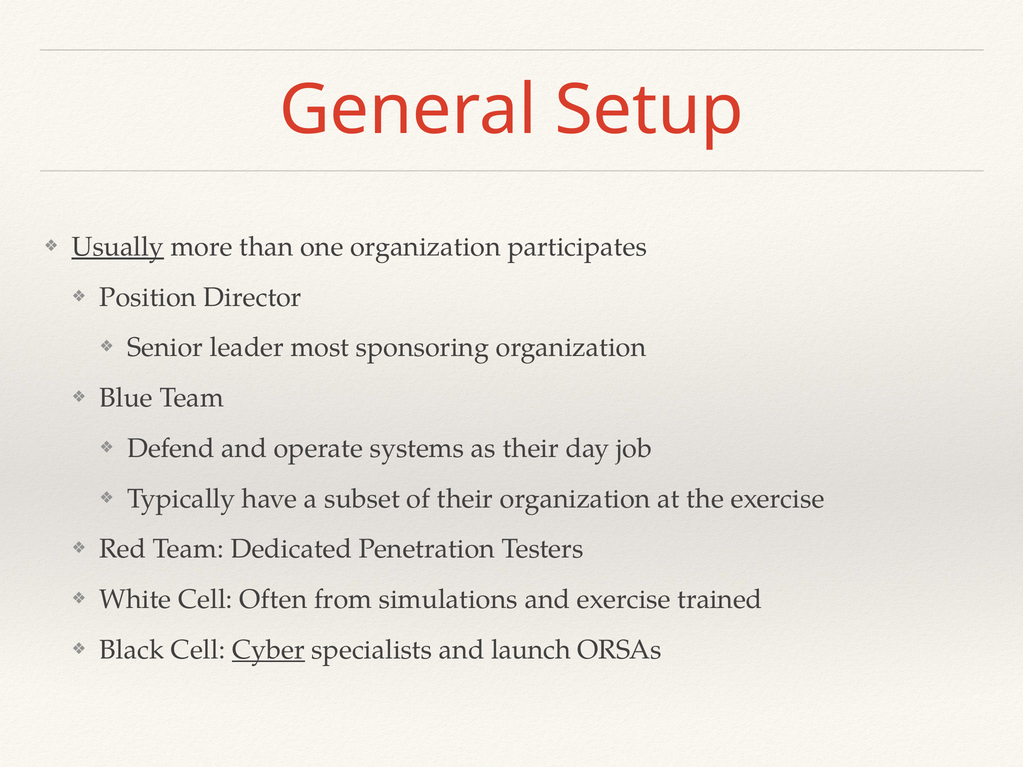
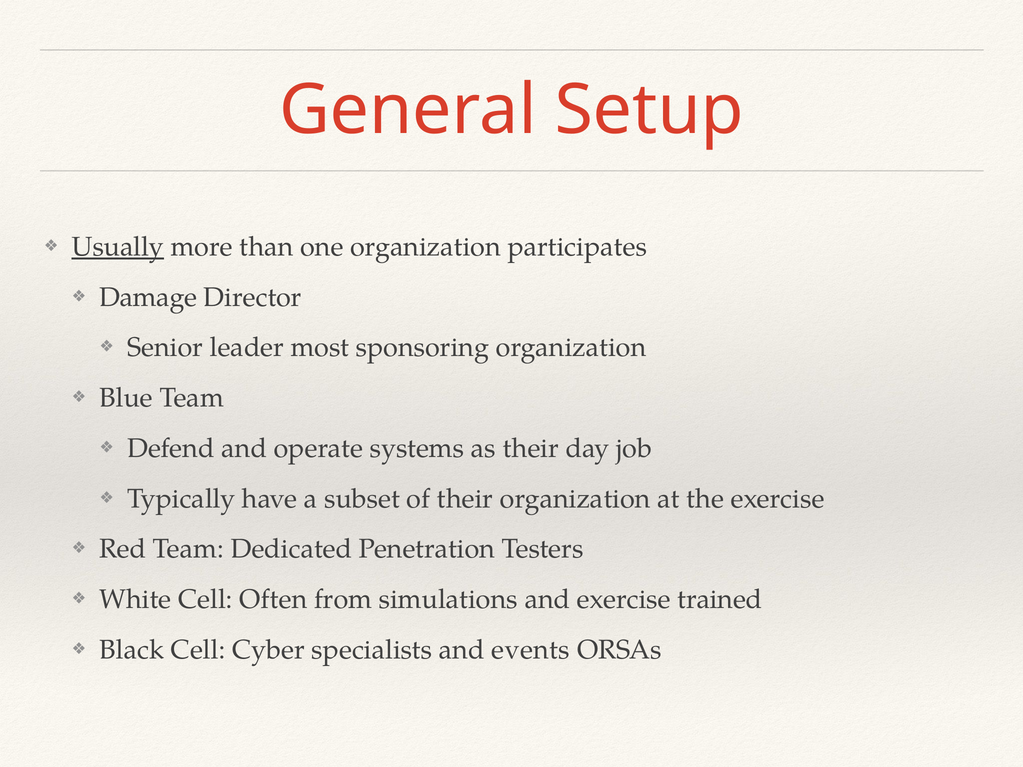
Position: Position -> Damage (148, 297)
Cyber underline: present -> none (268, 650)
launch: launch -> events (531, 650)
